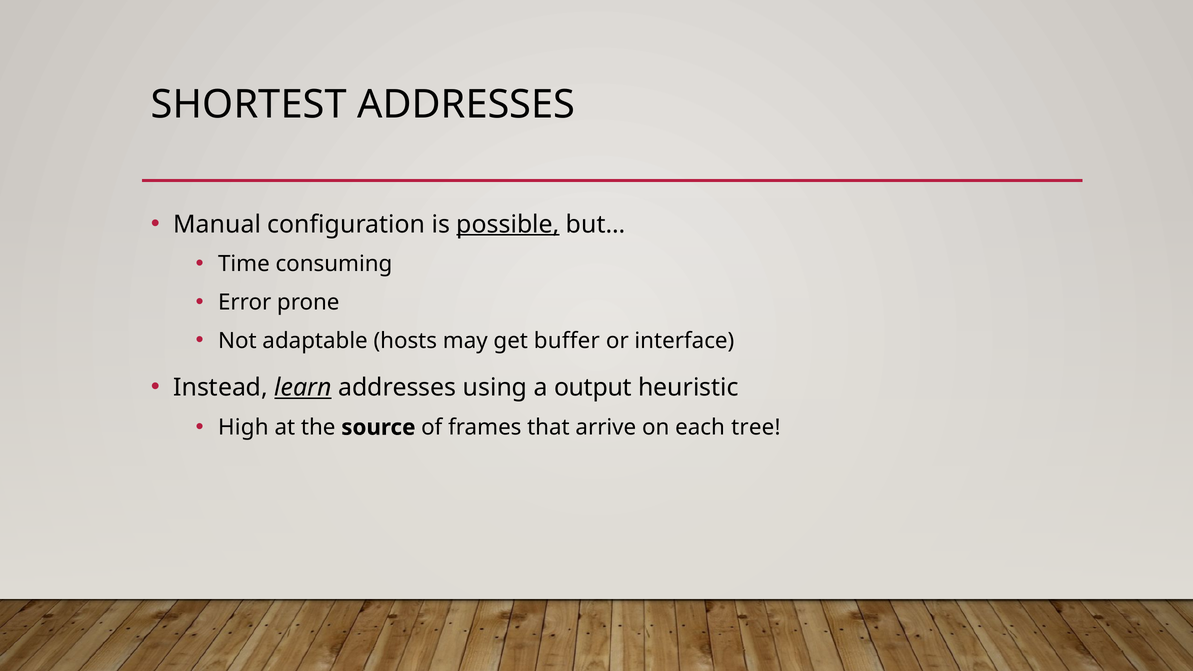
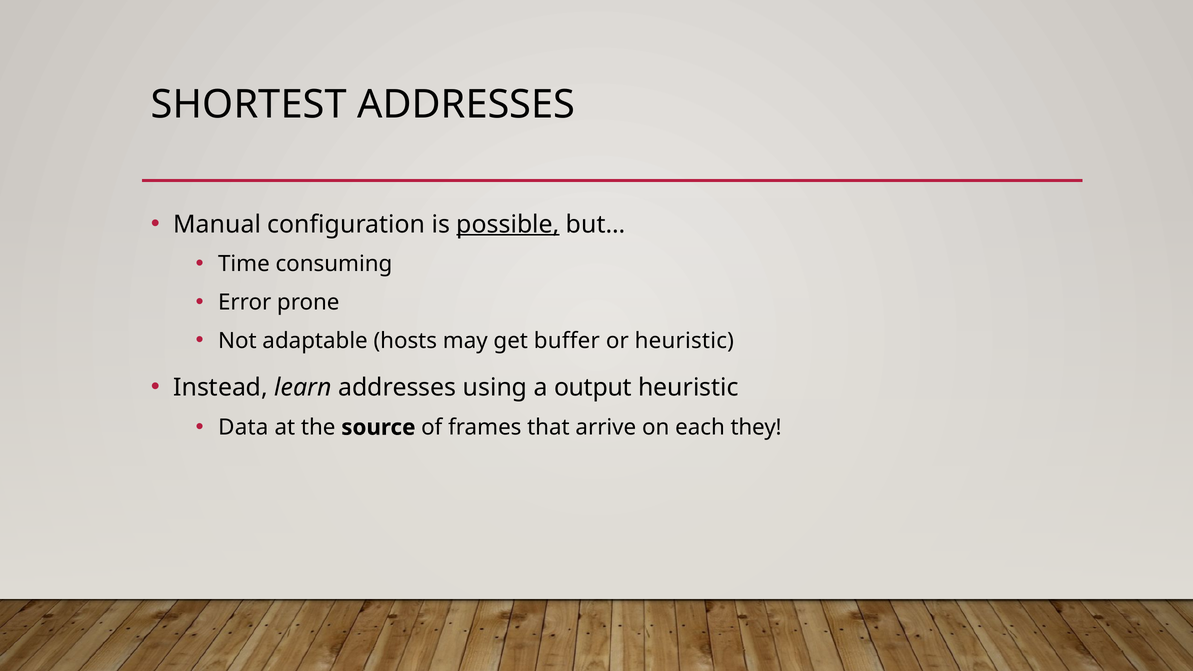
or interface: interface -> heuristic (684, 341)
learn underline: present -> none (303, 388)
High: High -> Data (243, 427)
tree: tree -> they (756, 427)
